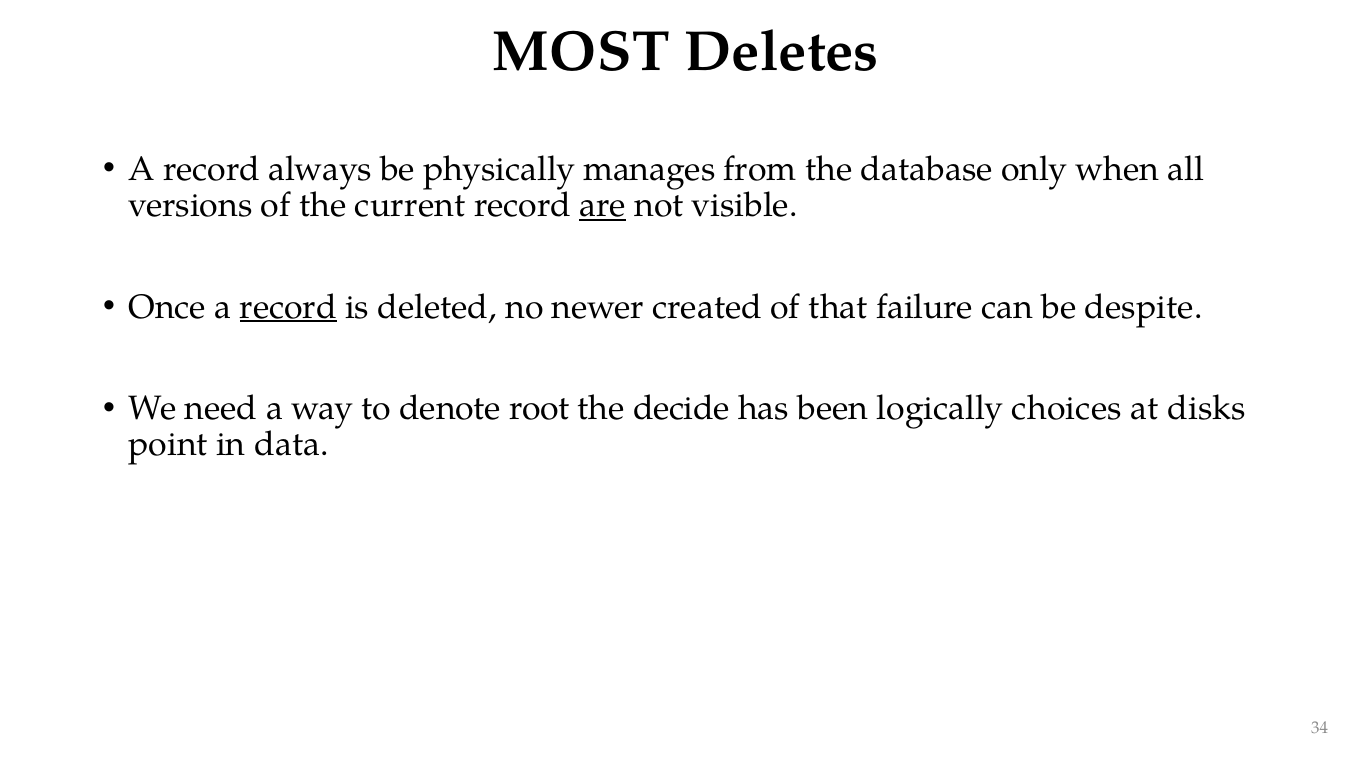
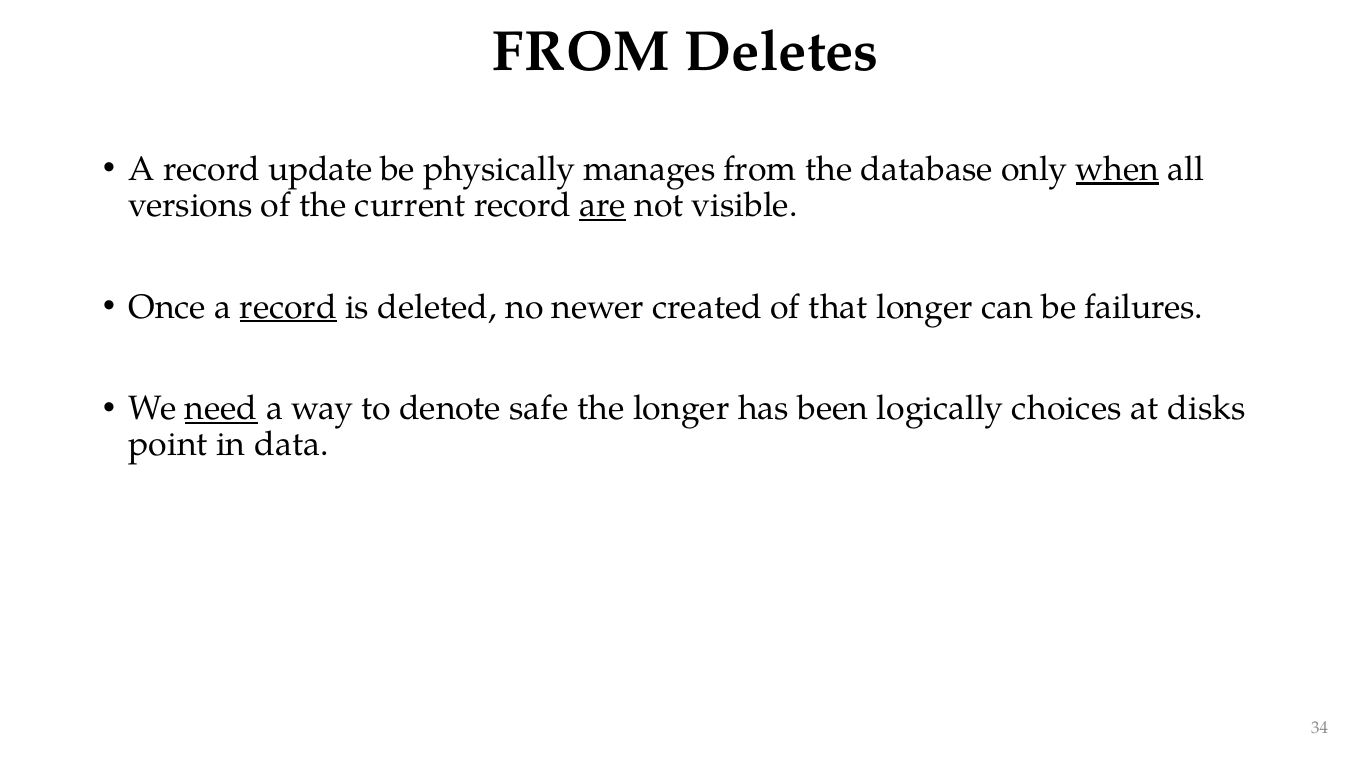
MOST: MOST -> FROM (582, 52)
always: always -> update (320, 169)
when underline: none -> present (1117, 169)
that failure: failure -> longer (925, 307)
despite: despite -> failures (1144, 307)
need underline: none -> present (221, 408)
root: root -> safe (539, 408)
the decide: decide -> longer (681, 408)
